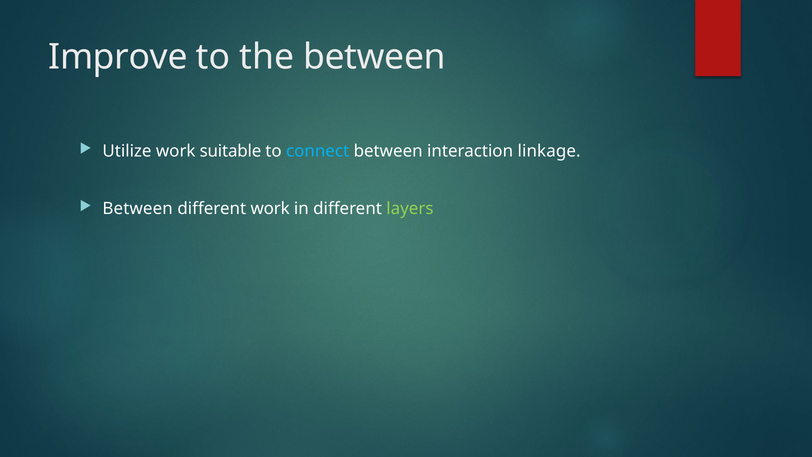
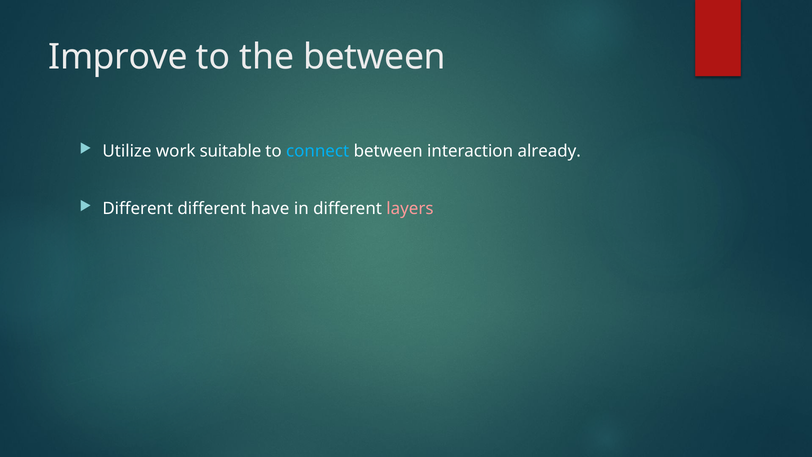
linkage: linkage -> already (549, 151)
Between: Between -> Different (138, 209)
different work: work -> have (270, 209)
layers colour: light green -> pink (410, 209)
